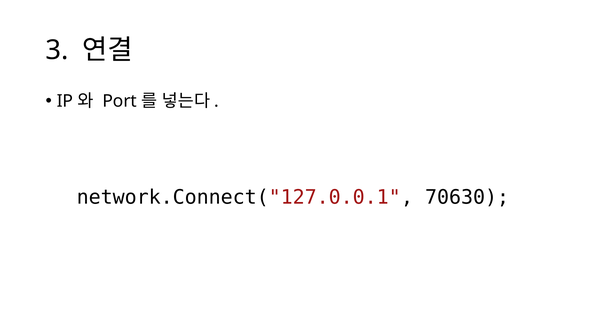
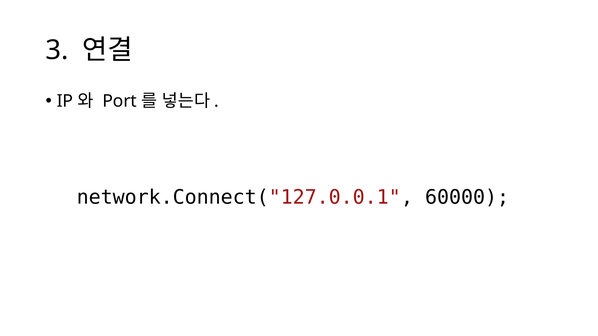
70630: 70630 -> 60000 (467, 198)
